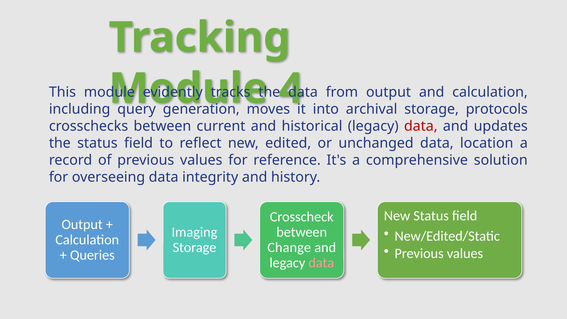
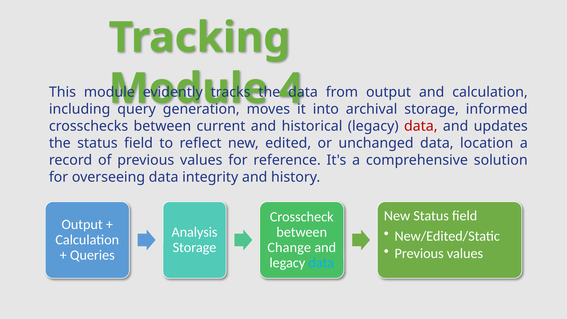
protocols: protocols -> informed (497, 109)
Imaging: Imaging -> Analysis (195, 232)
data colour: pink -> light blue (321, 263)
